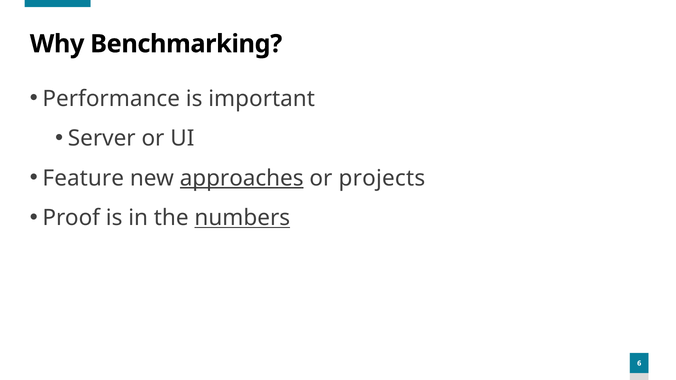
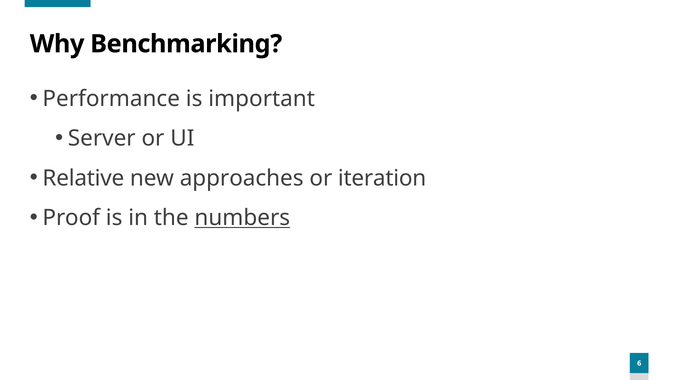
Feature: Feature -> Relative (83, 178)
approaches underline: present -> none (242, 178)
projects: projects -> iteration (382, 178)
